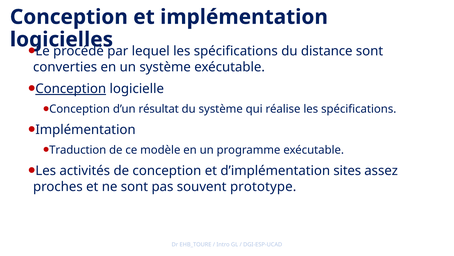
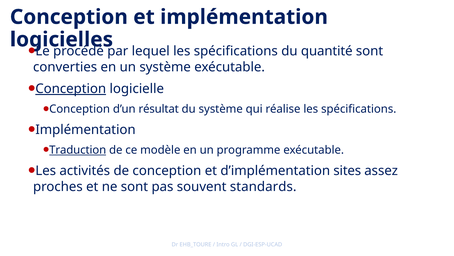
distance: distance -> quantité (327, 51)
Traduction underline: none -> present (78, 150)
prototype: prototype -> standards (263, 186)
